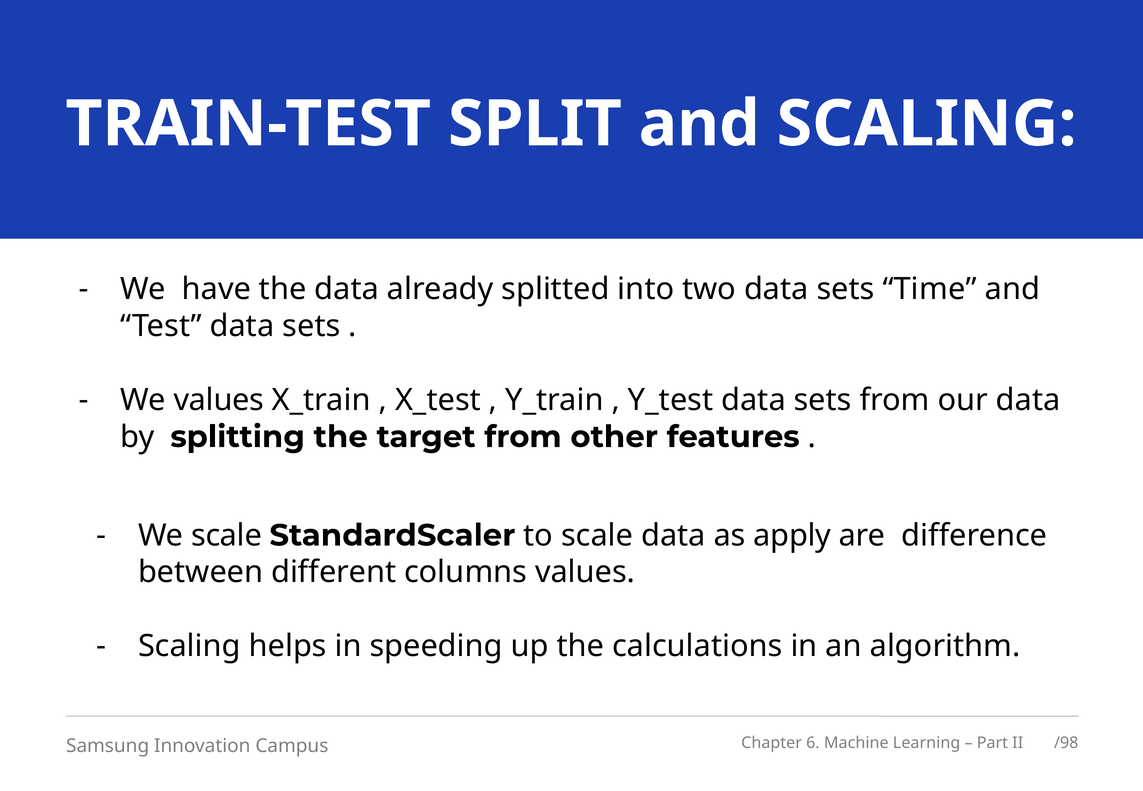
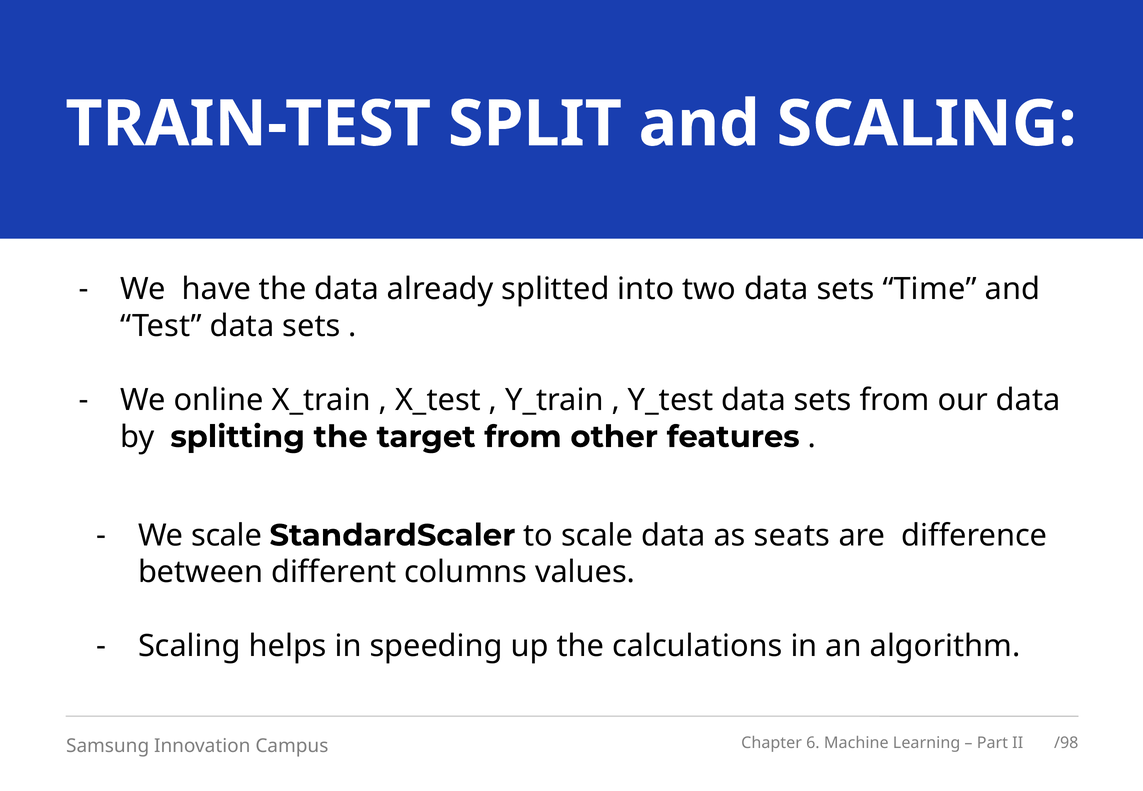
We values: values -> online (219, 400)
apply: apply -> seats (792, 536)
